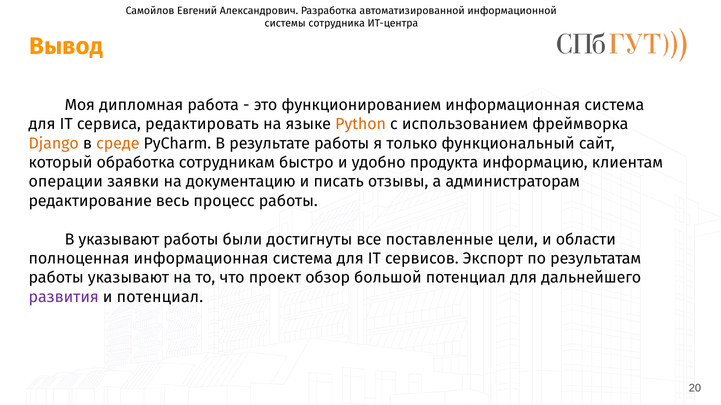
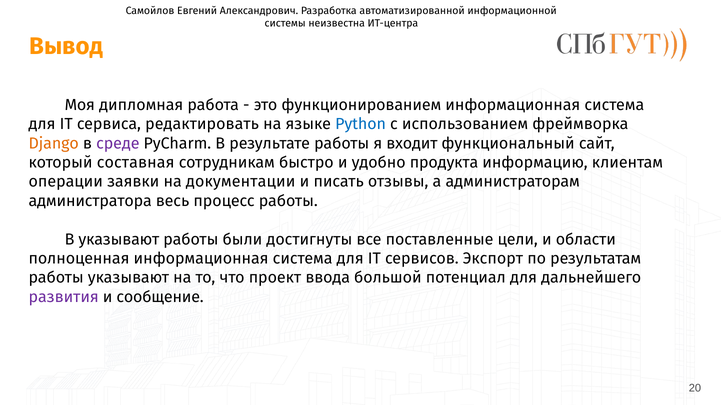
сотрудника: сотрудника -> неизвестна (337, 23)
Python colour: orange -> blue (361, 124)
среде colour: orange -> purple (118, 144)
только: только -> входит (412, 144)
обработка: обработка -> составная (136, 163)
документацию: документацию -> документации (241, 182)
редактирование: редактирование -> администратора (90, 201)
обзор: обзор -> ввода (328, 278)
и потенциал: потенциал -> сообщение (160, 297)
